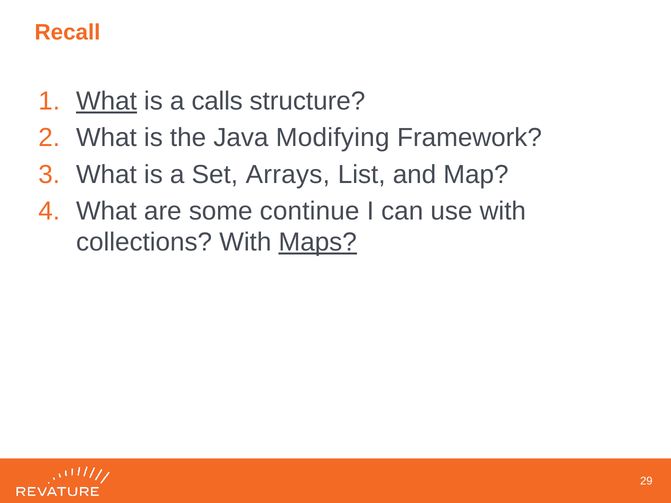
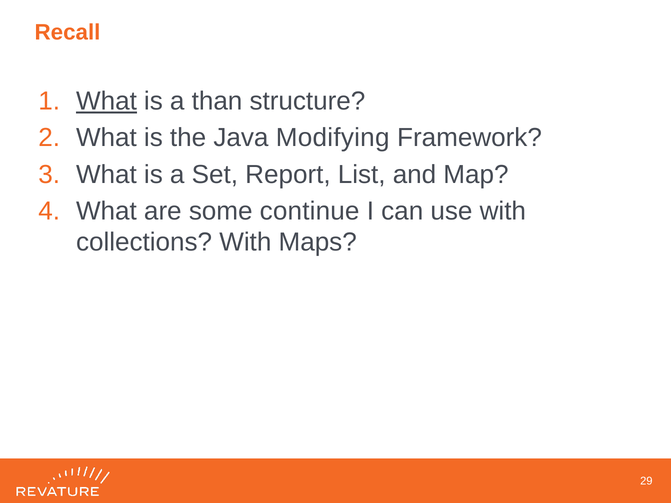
calls: calls -> than (217, 101)
Arrays: Arrays -> Report (288, 174)
Maps underline: present -> none (318, 242)
